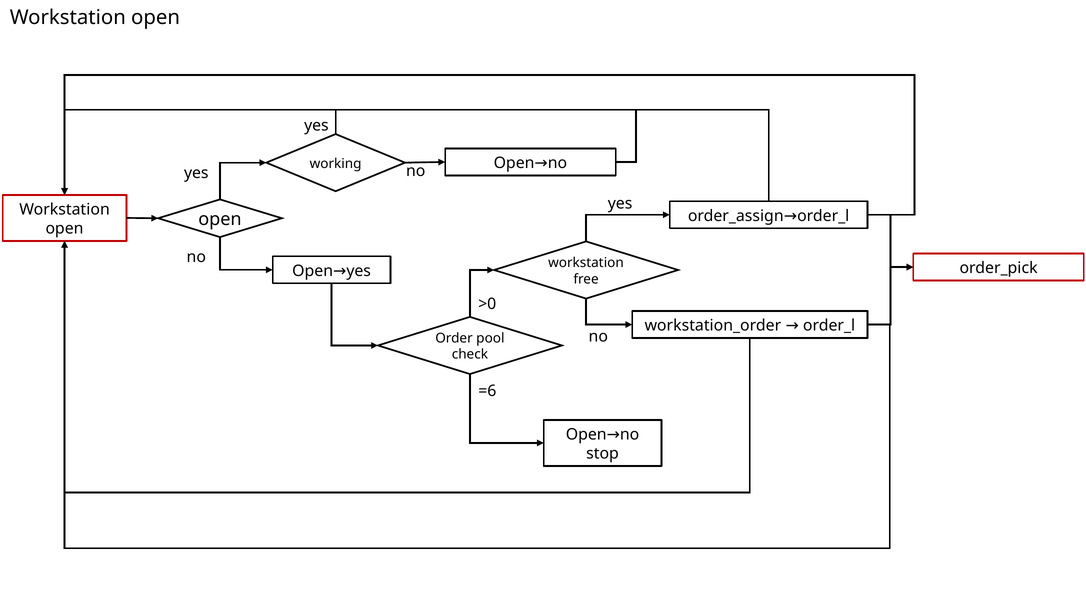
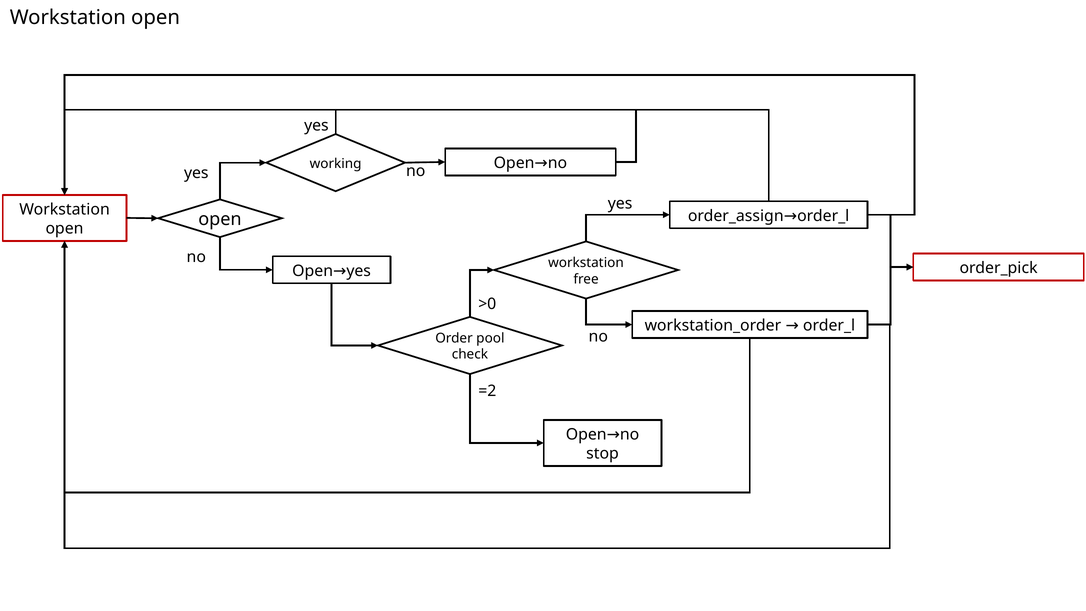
=6: =6 -> =2 (487, 391)
